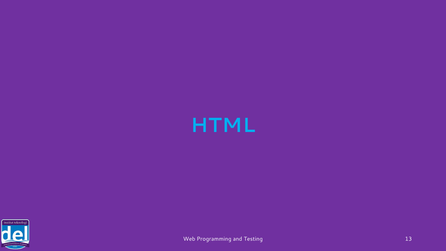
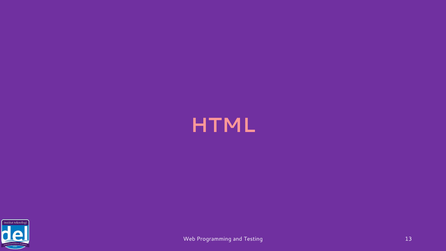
HTML colour: light blue -> pink (223, 125)
